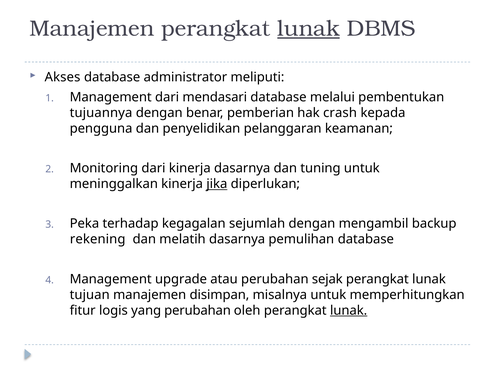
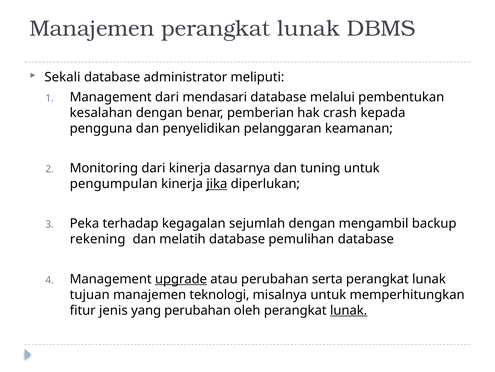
lunak underline: present -> none (308, 28)
Akses: Akses -> Sekali (63, 77)
tujuannya: tujuannya -> kesalahan (101, 113)
meninggalkan: meninggalkan -> pengumpulan (114, 184)
melatih dasarnya: dasarnya -> database (237, 239)
upgrade underline: none -> present (181, 278)
sejak: sejak -> serta (327, 278)
disimpan: disimpan -> teknologi (219, 294)
logis: logis -> jenis (113, 310)
